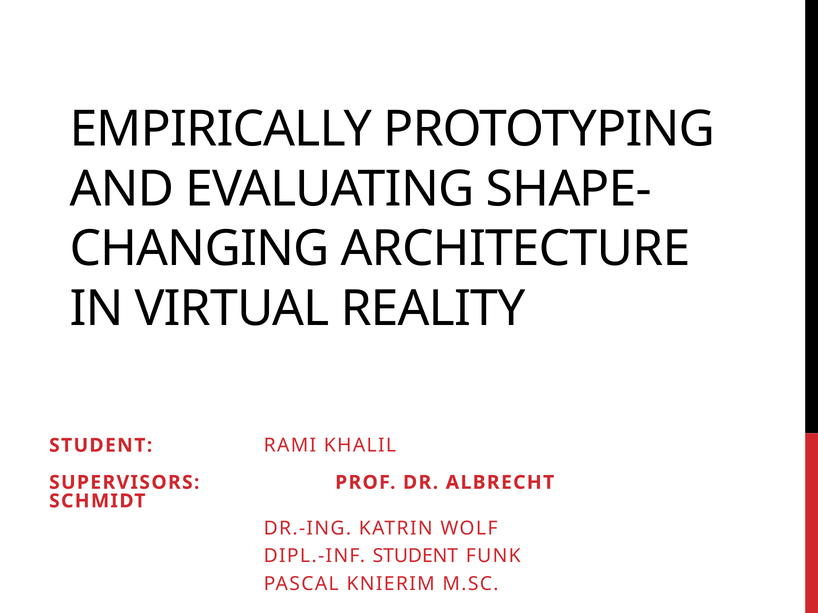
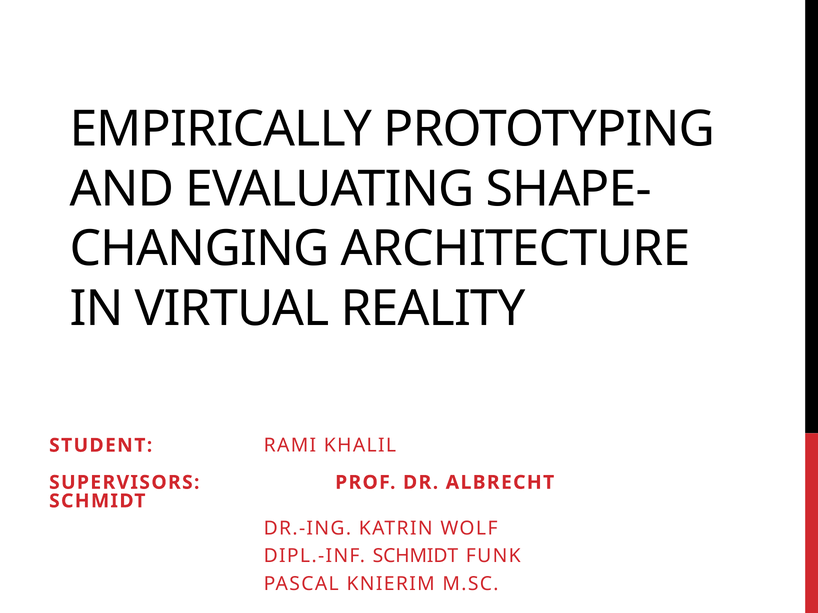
DIPL.-INF STUDENT: STUDENT -> SCHMIDT (415, 557)
